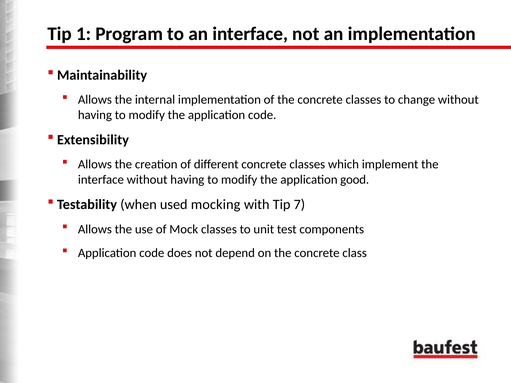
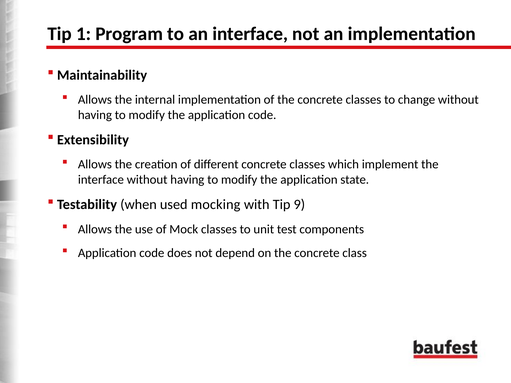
good: good -> state (355, 180)
7: 7 -> 9 (299, 205)
